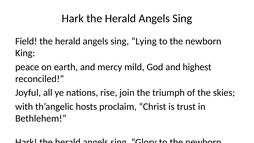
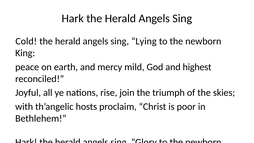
Field: Field -> Cold (26, 41)
trust: trust -> poor (186, 106)
